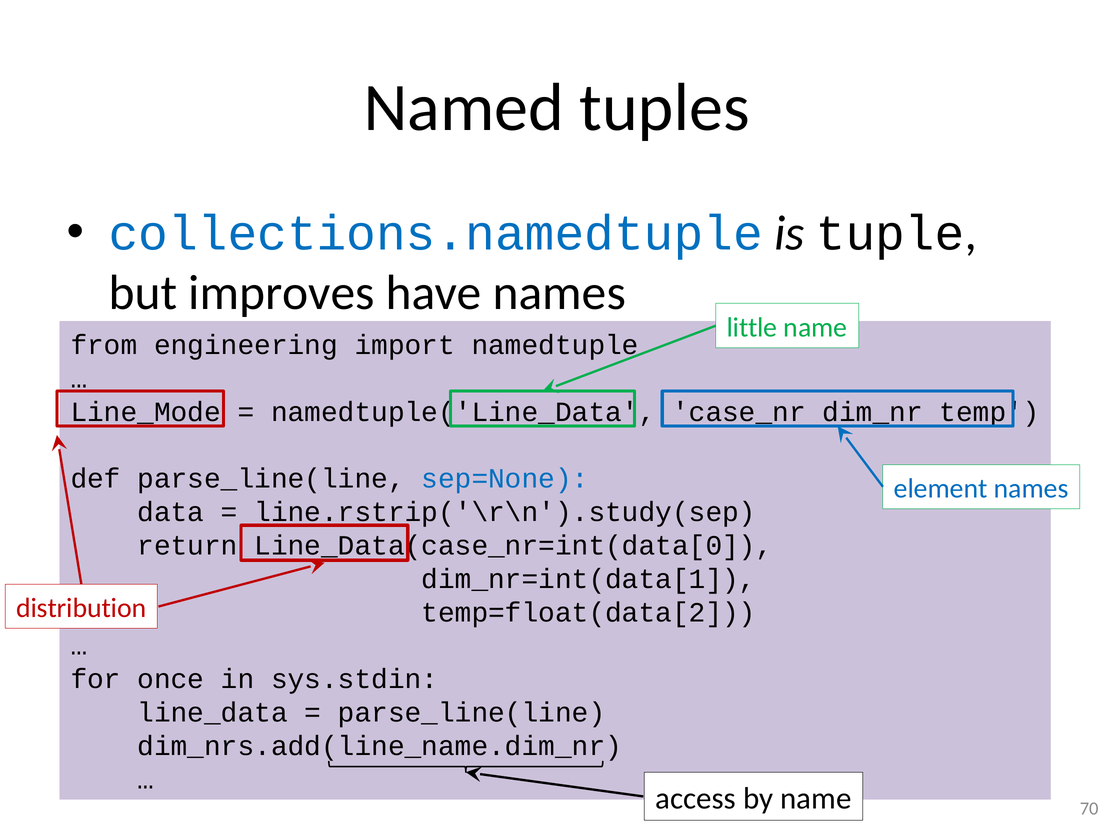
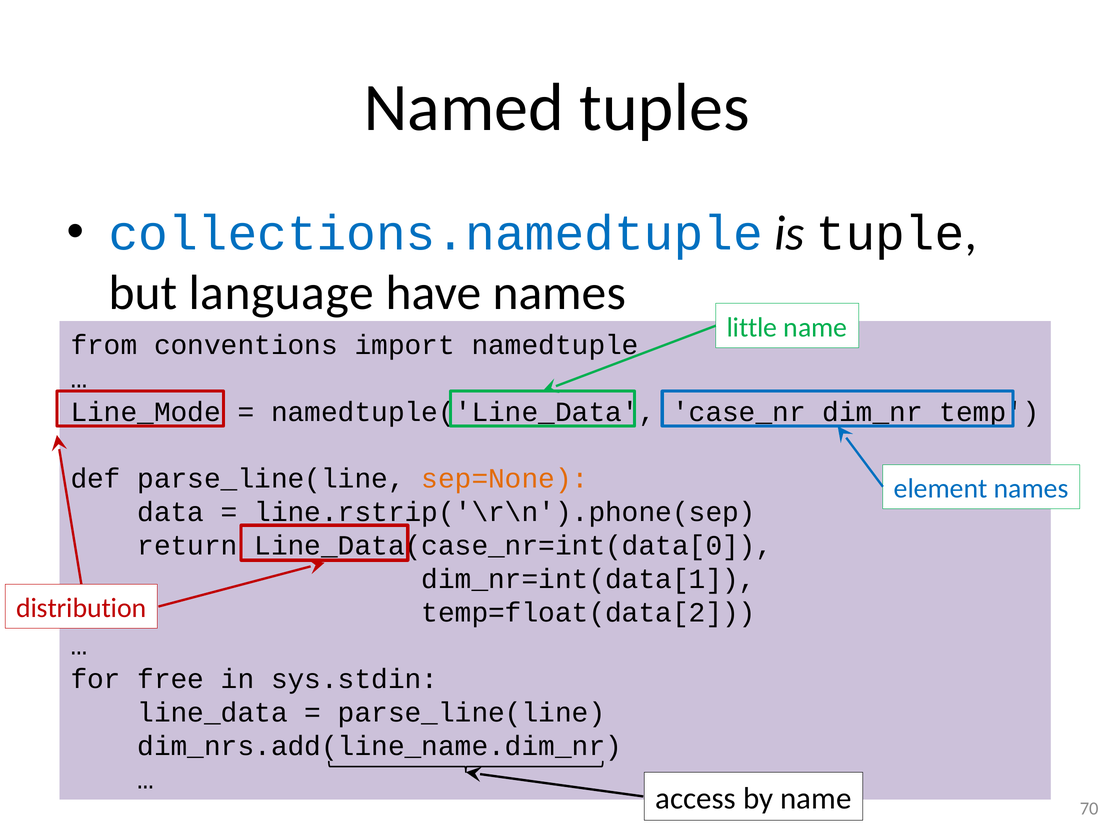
improves: improves -> language (281, 293)
engineering: engineering -> conventions (246, 345)
sep=None colour: blue -> orange (505, 479)
line.rstrip('\r\n').study(sep: line.rstrip('\r\n').study(sep -> line.rstrip('\r\n').phone(sep (505, 512)
once: once -> free (171, 680)
